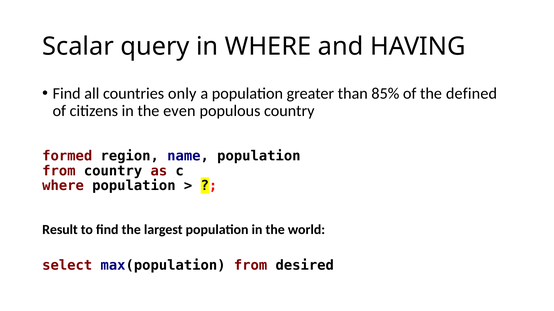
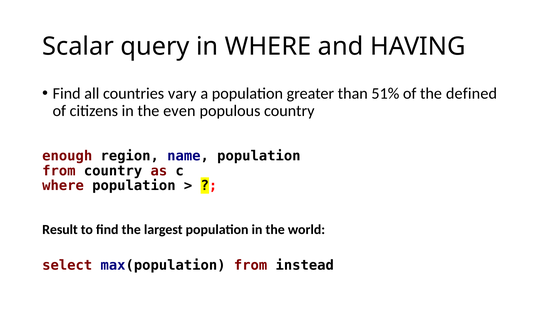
only: only -> vary (182, 94)
85%: 85% -> 51% (385, 94)
formed: formed -> enough (67, 156)
desired: desired -> instead (305, 266)
